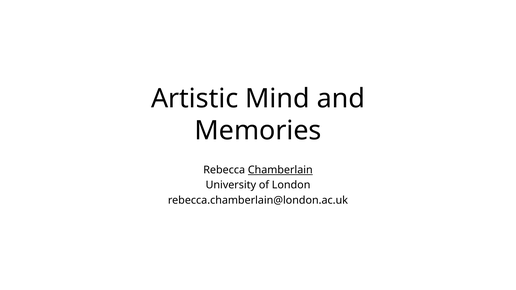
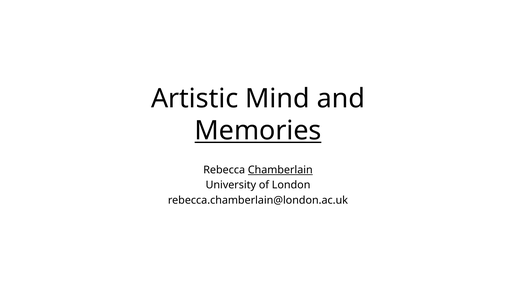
Memories underline: none -> present (258, 131)
